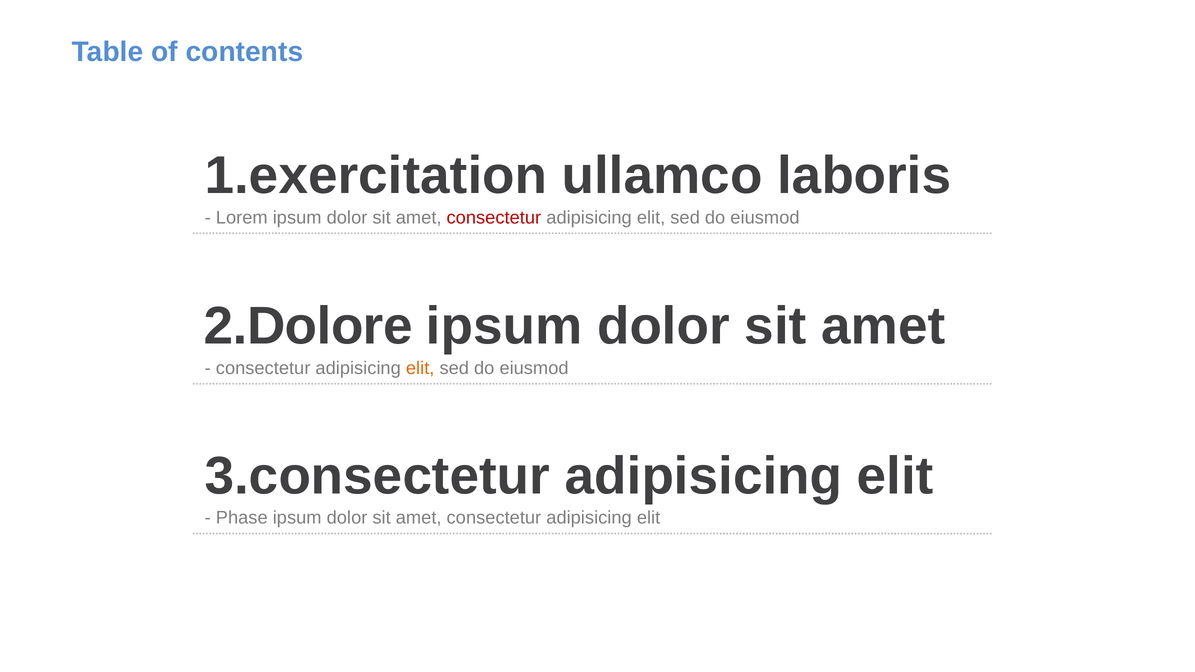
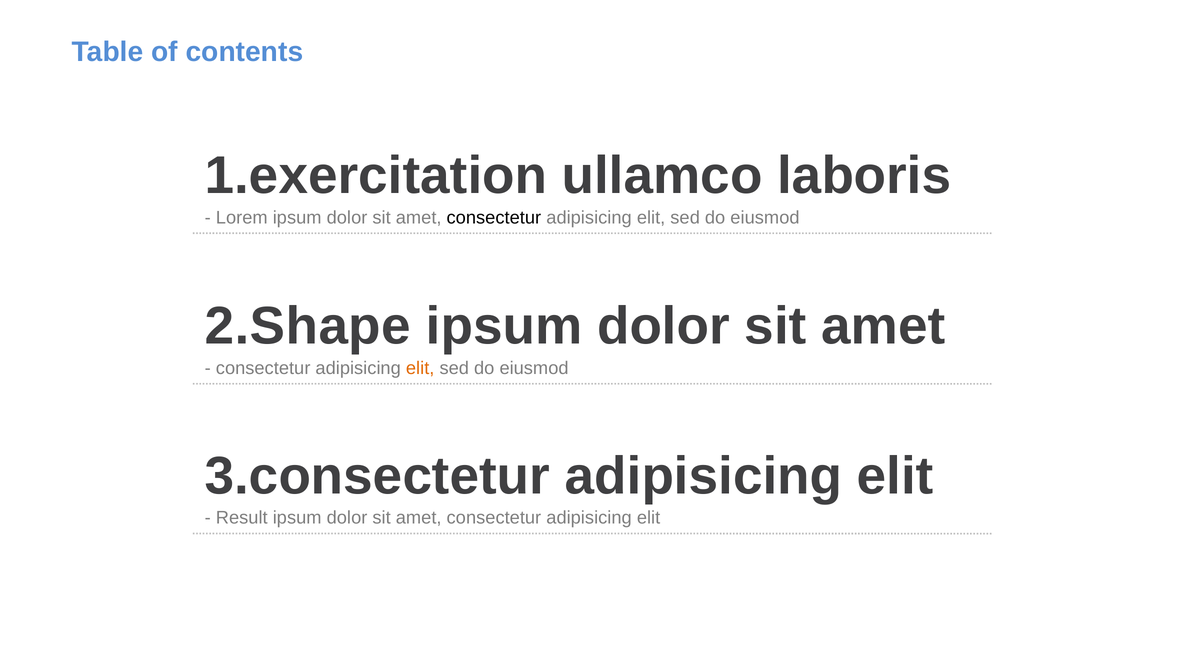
consectetur colour: red -> black (494, 218)
2.Dolore: 2.Dolore -> 2.Shape (308, 326)
Phase: Phase -> Result (242, 518)
